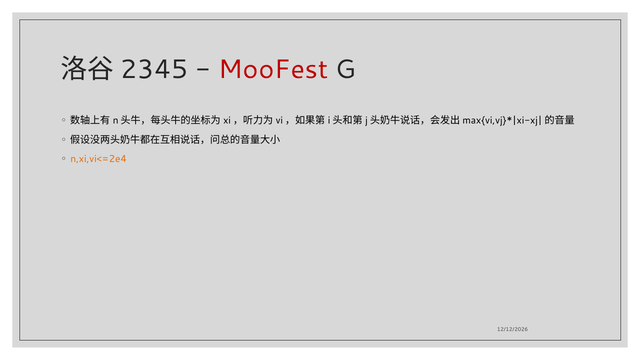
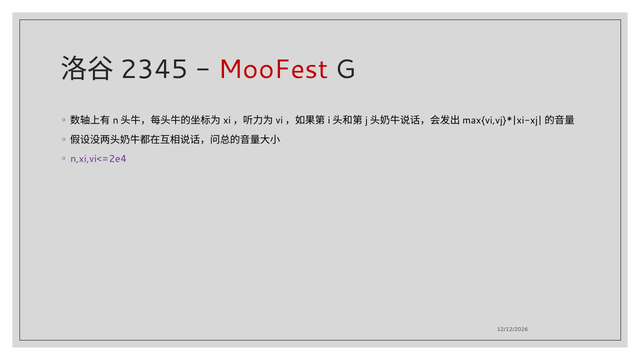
n,xi,vi<=2e4 colour: orange -> purple (99, 159)
